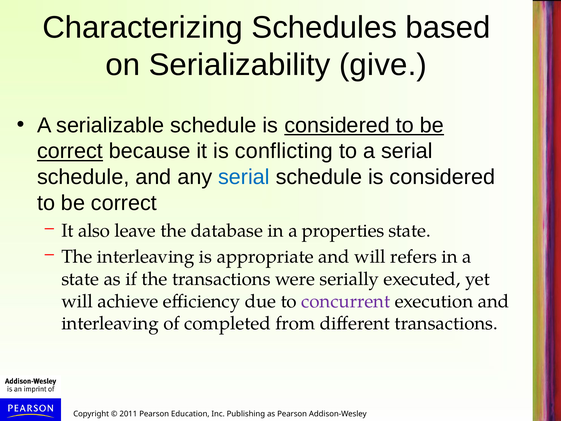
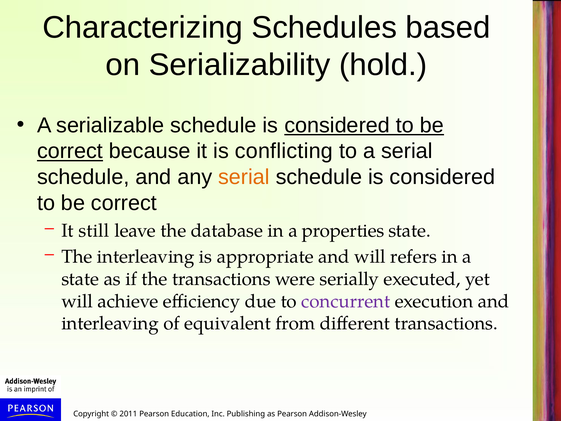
give: give -> hold (383, 65)
serial colour: blue -> orange (244, 177)
also: also -> still (94, 231)
completed: completed -> equivalent (228, 323)
